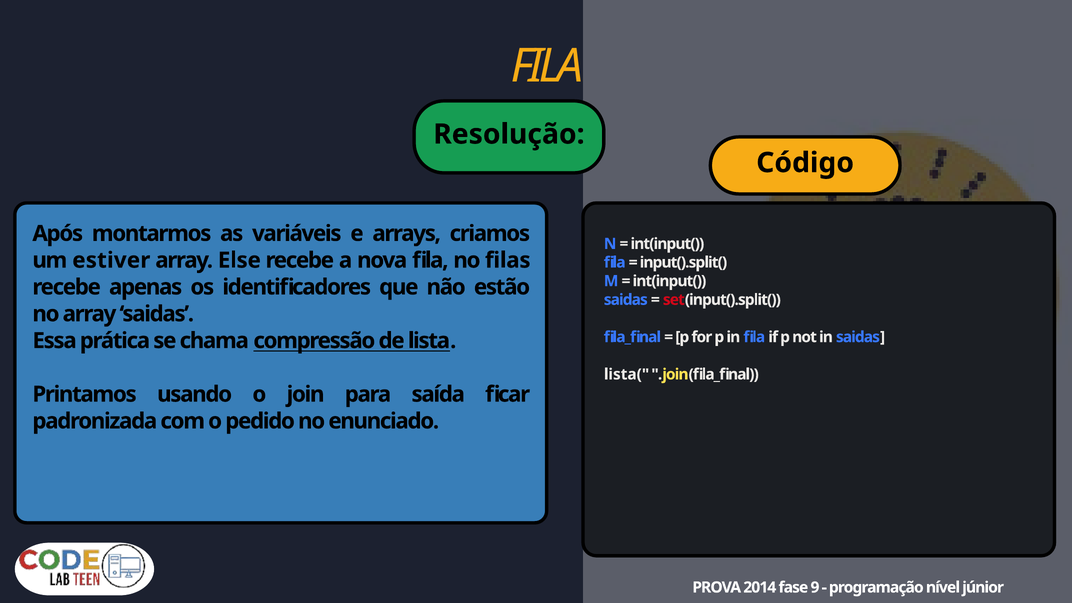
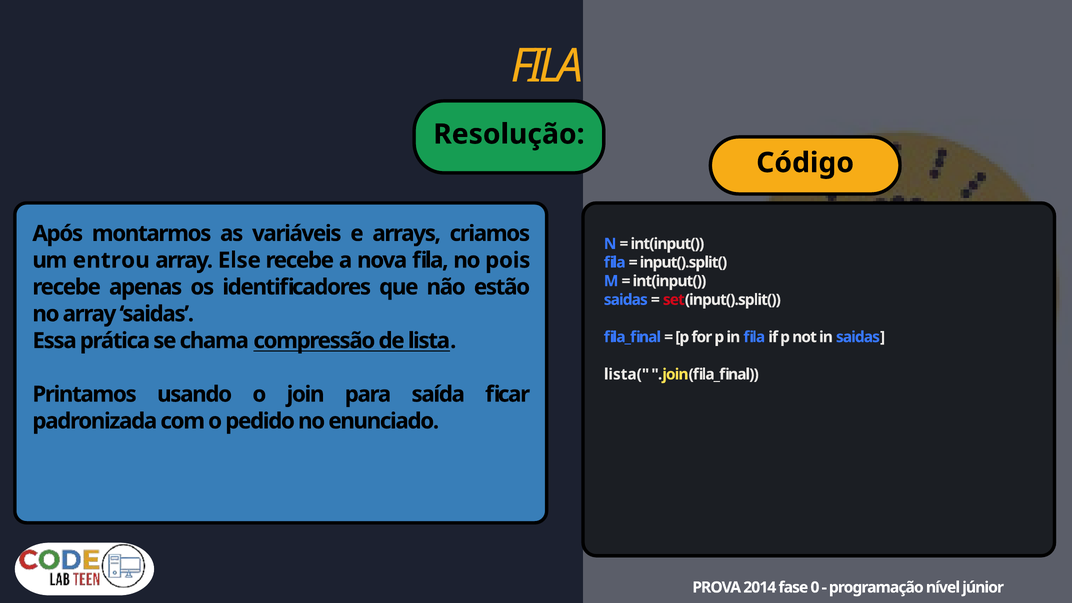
estiver: estiver -> entrou (111, 260)
filas: filas -> pois (508, 260)
9: 9 -> 0 (815, 587)
